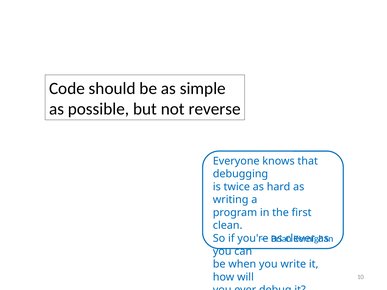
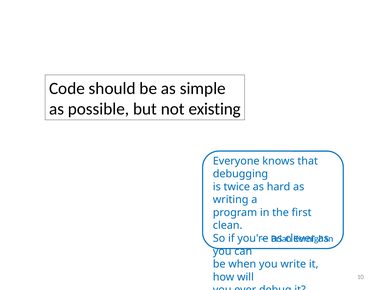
reverse: reverse -> existing (215, 109)
